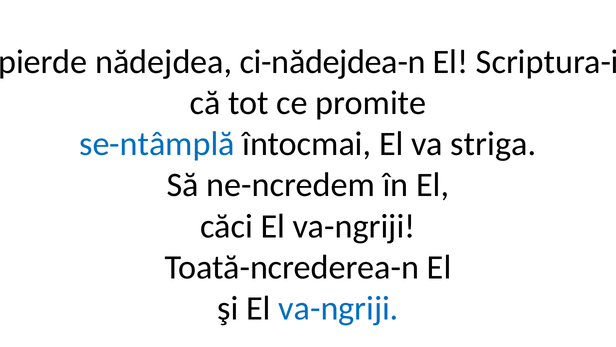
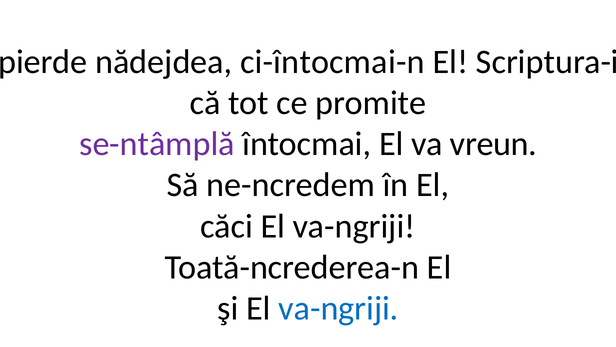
ci-nădejdea-n: ci-nădejdea-n -> ci-întocmai-n (332, 62)
se-ntâmplă colour: blue -> purple (157, 144)
striga: striga -> vreun (494, 144)
